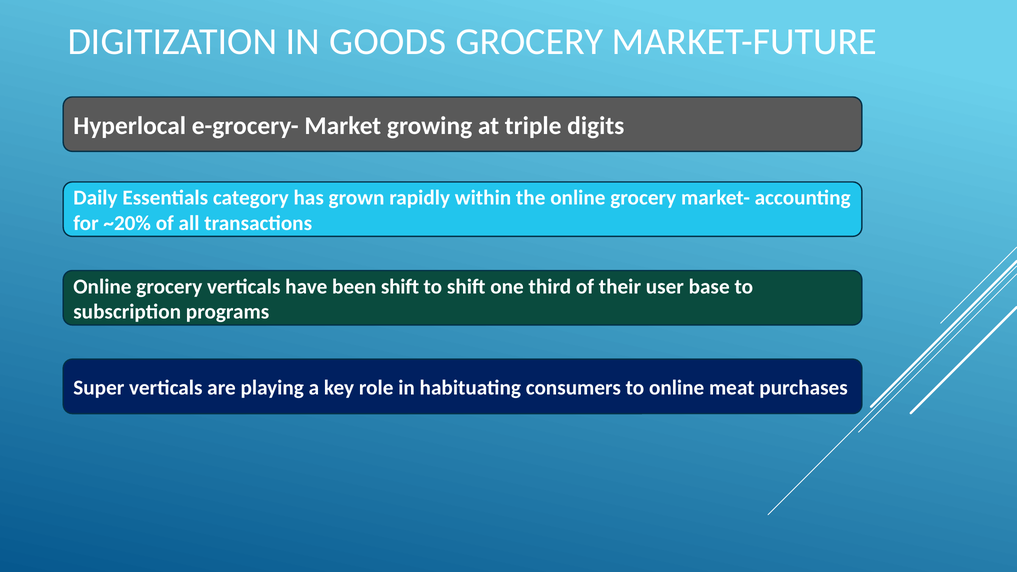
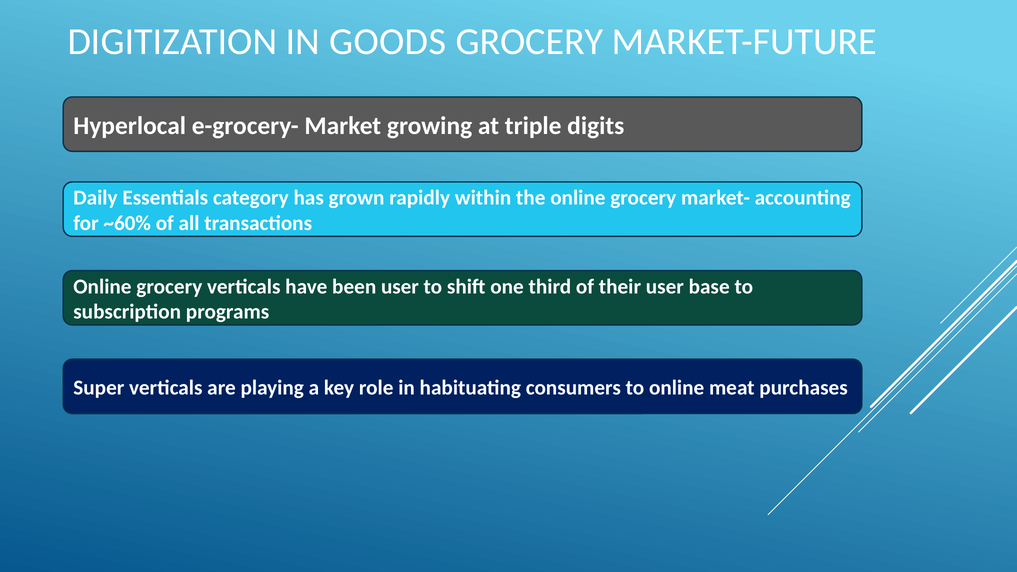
~20%: ~20% -> ~60% (127, 223)
been shift: shift -> user (400, 287)
